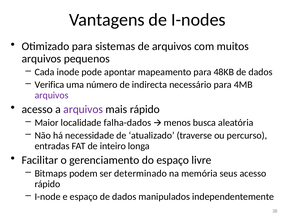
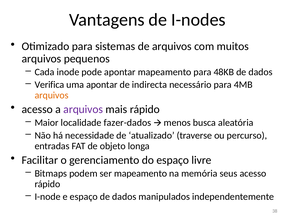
uma número: número -> apontar (102, 85)
arquivos colour: purple -> orange (52, 95)
falha-dados: falha-dados -> fazer-dados (127, 123)
inteiro: inteiro -> objeto (113, 146)
ser determinado: determinado -> mapeamento (141, 174)
